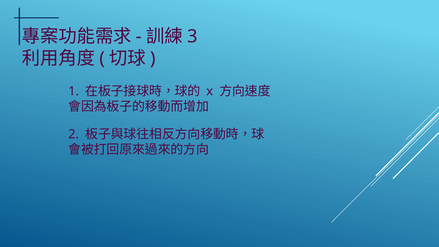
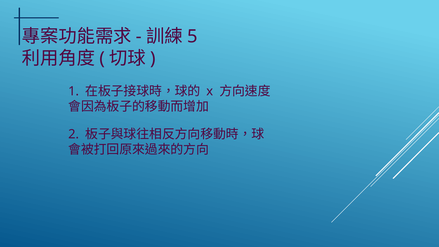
3: 3 -> 5 (192, 36)
